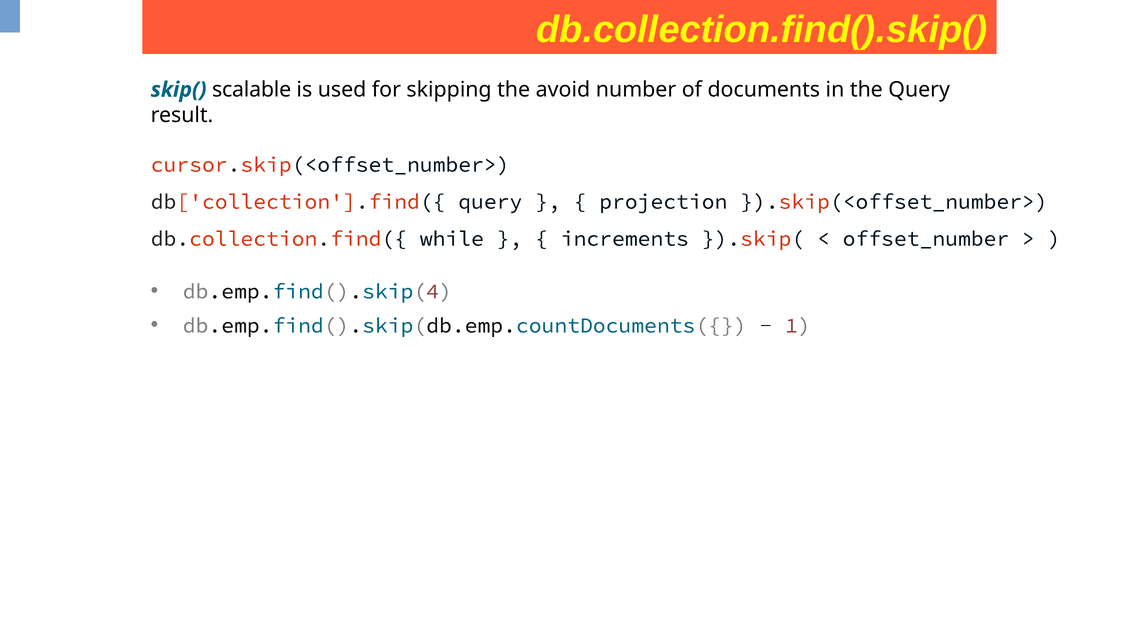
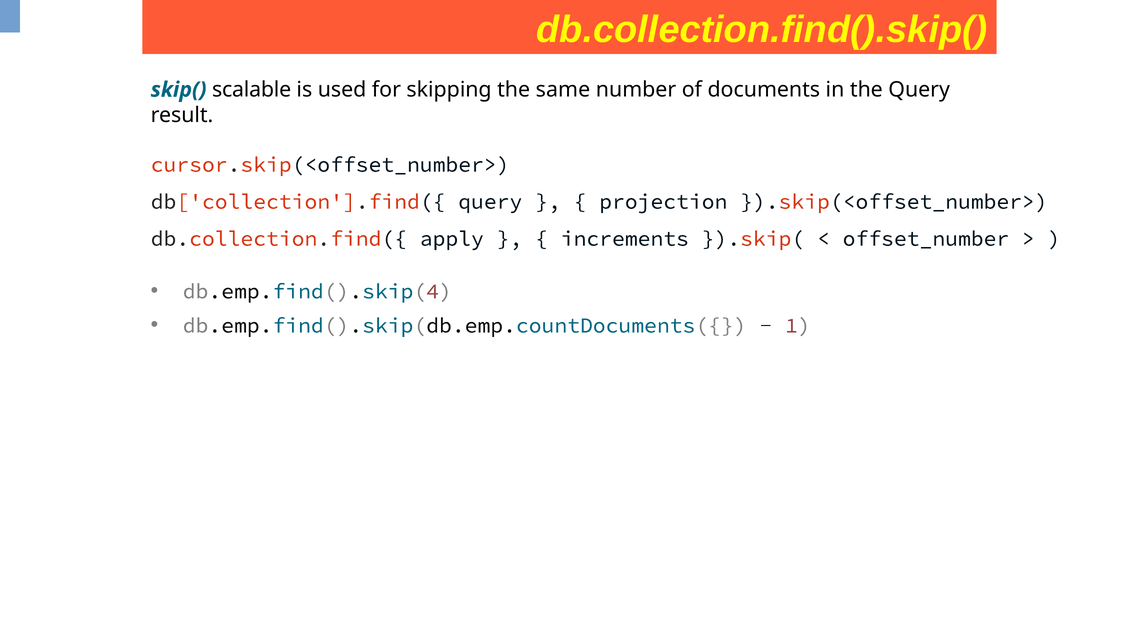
avoid: avoid -> same (563, 90)
while: while -> apply (452, 239)
